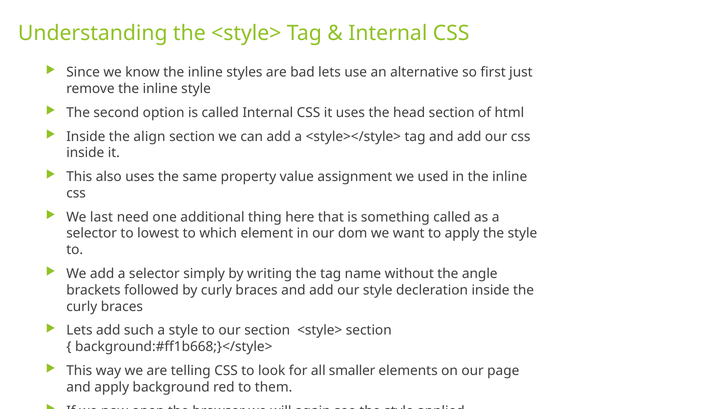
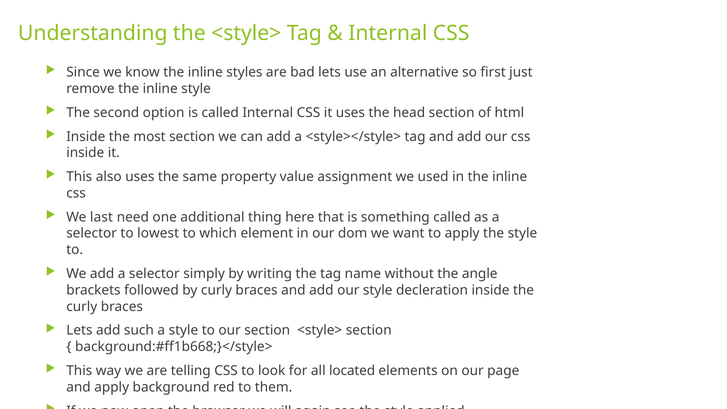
align: align -> most (150, 137)
smaller: smaller -> located (352, 371)
